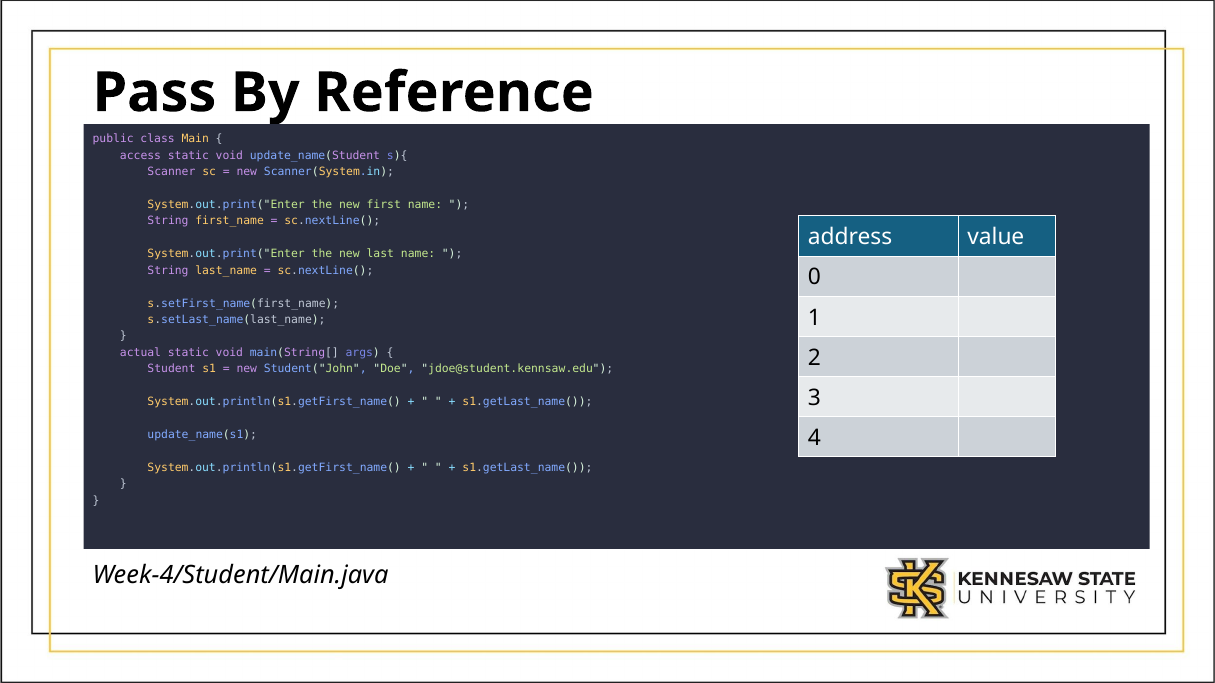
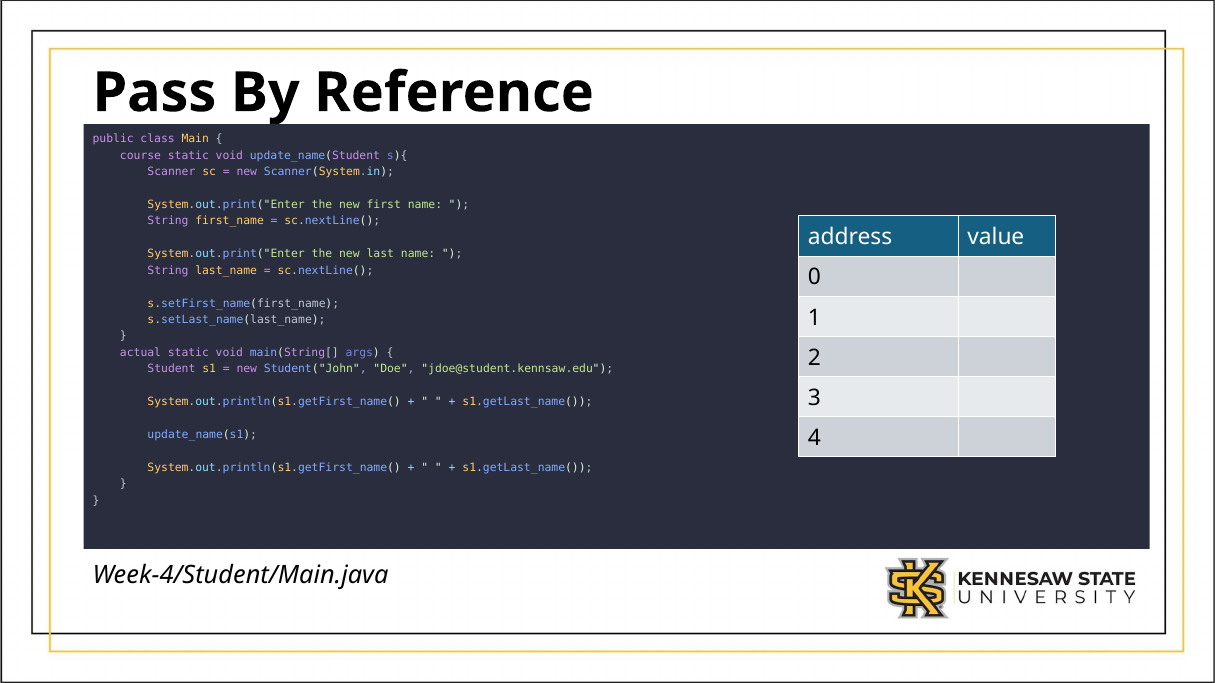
access: access -> course (141, 156)
